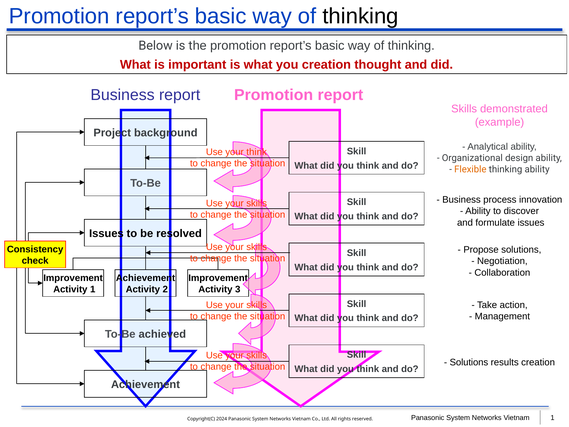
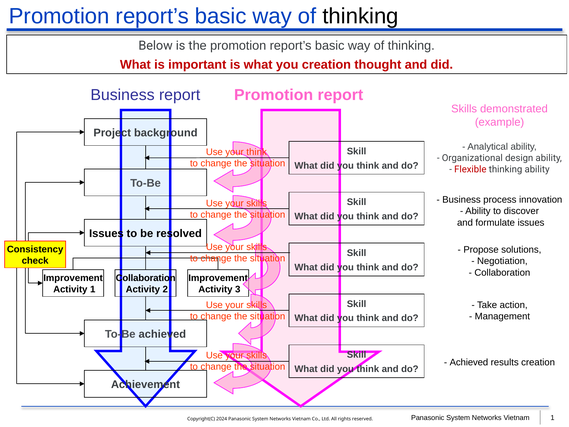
Flexible colour: orange -> red (470, 169)
Achievement: Achievement -> Collaboration (146, 278)
Solutions: Solutions -> Achieved (469, 362)
